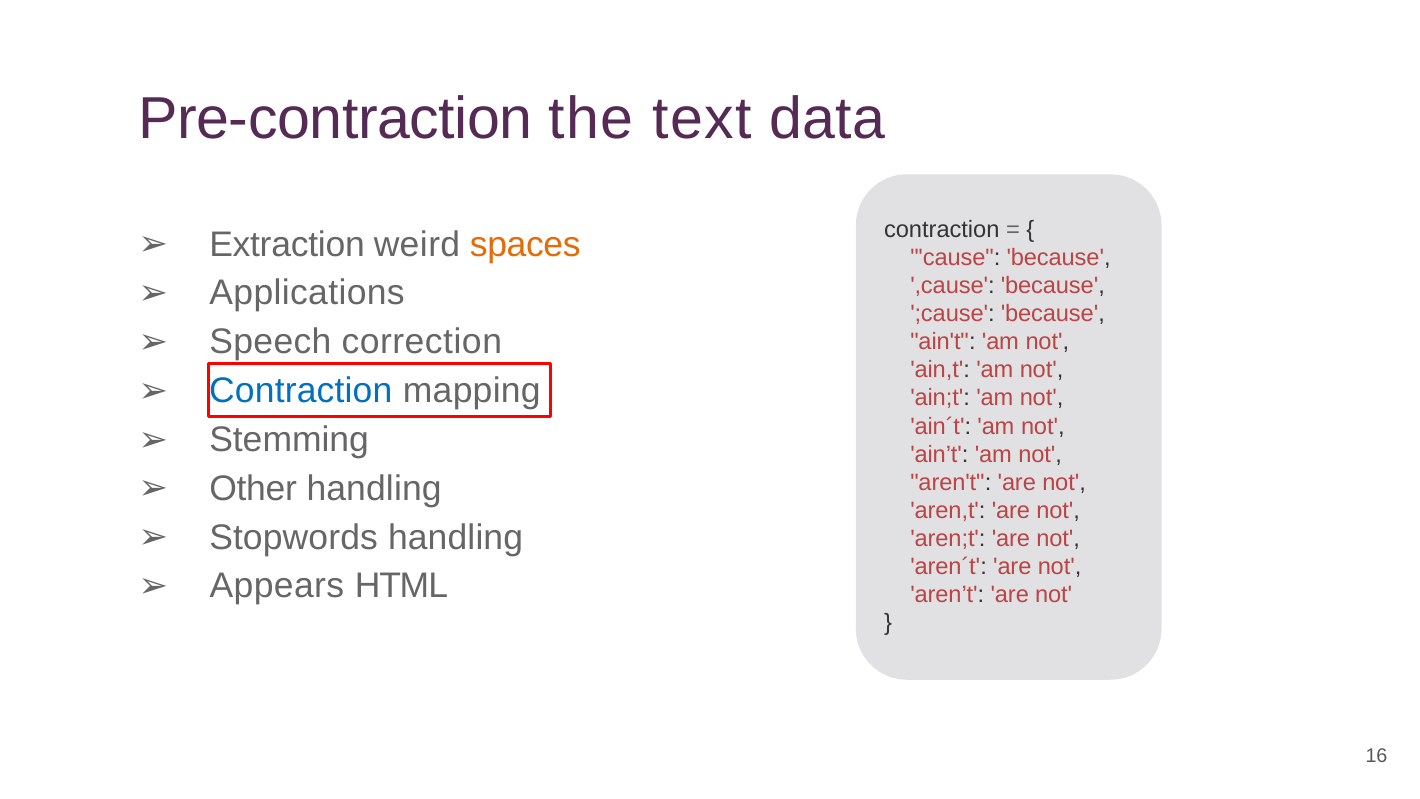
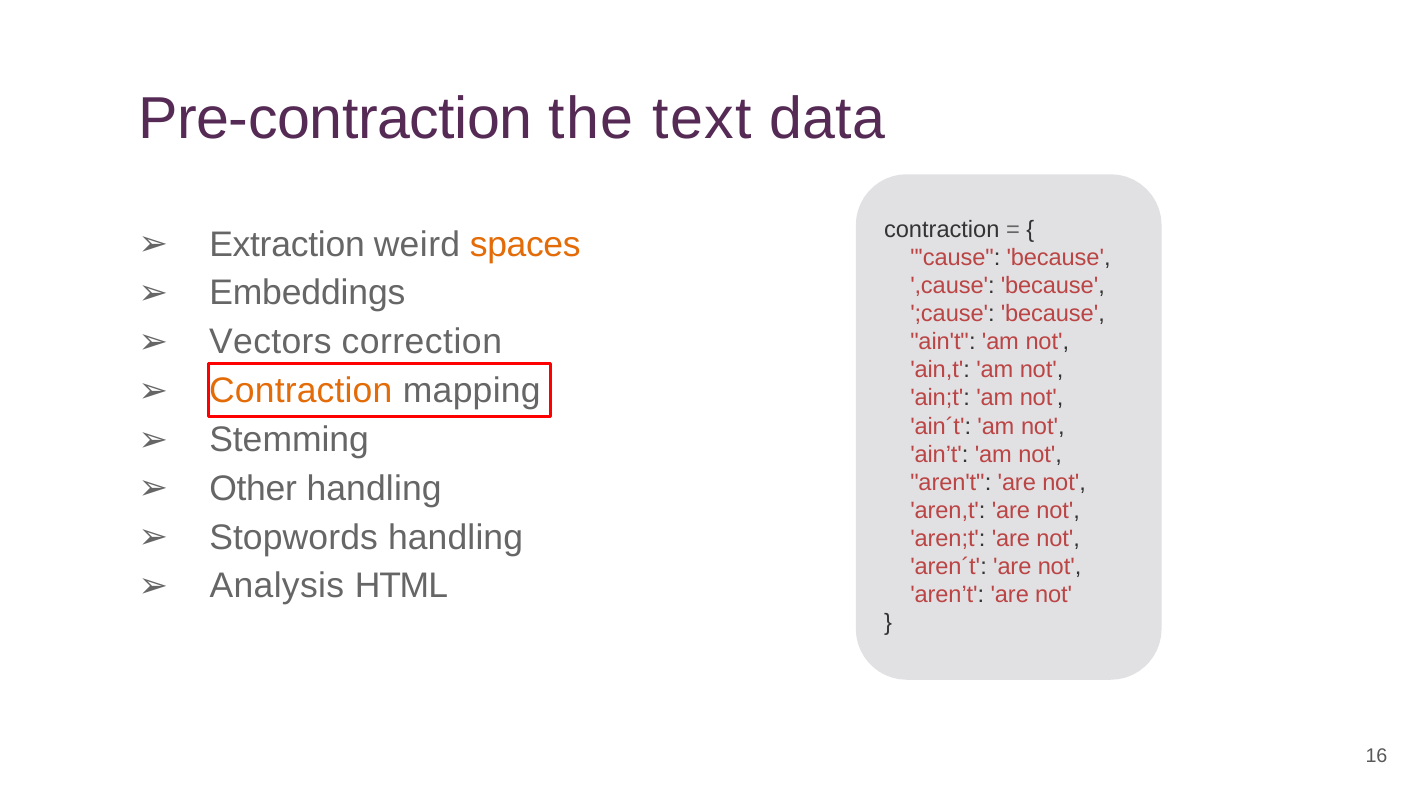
Applications: Applications -> Embeddings (307, 293)
Speech: Speech -> Vectors (270, 342)
Contraction colour: blue -> orange (301, 391)
Appears: Appears -> Analysis (277, 586)
